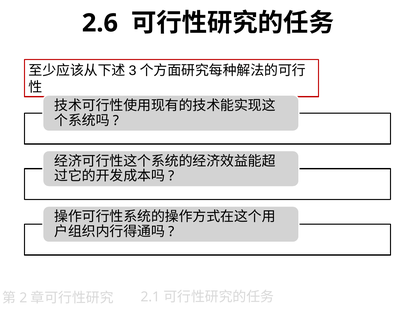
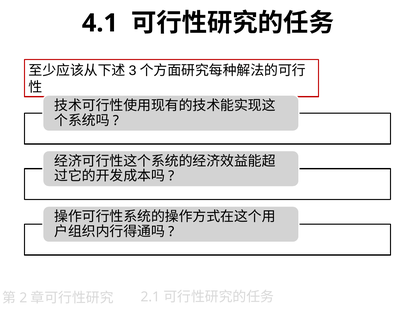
2.6: 2.6 -> 4.1 (100, 23)
